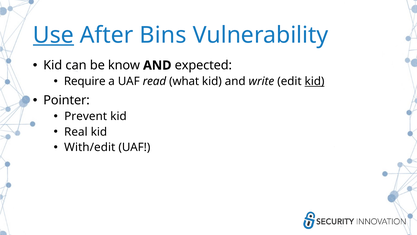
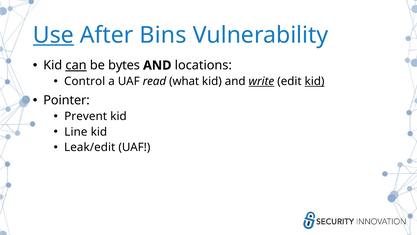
can underline: none -> present (76, 65)
know: know -> bytes (124, 65)
expected: expected -> locations (203, 65)
Require: Require -> Control (85, 81)
write underline: none -> present (261, 81)
Real: Real -> Line (76, 132)
With/edit: With/edit -> Leak/edit (90, 147)
